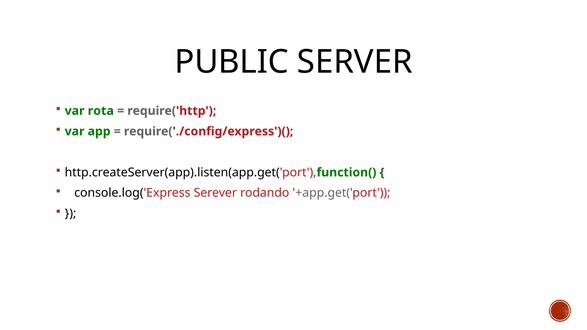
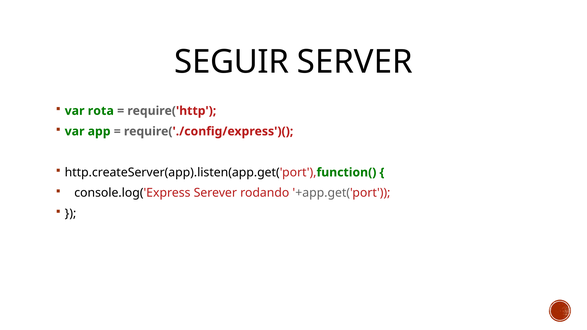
PUBLIC: PUBLIC -> SEGUIR (232, 62)
